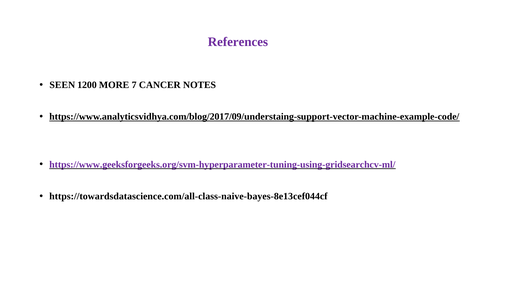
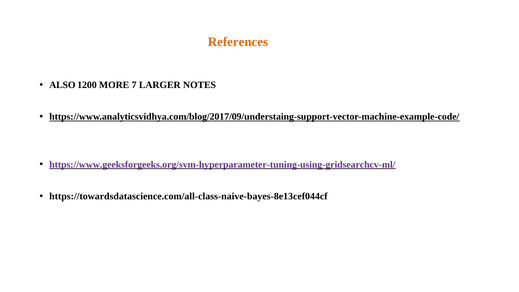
References colour: purple -> orange (238, 42)
SEEN: SEEN -> ALSO (62, 85)
CANCER: CANCER -> LARGER (160, 85)
